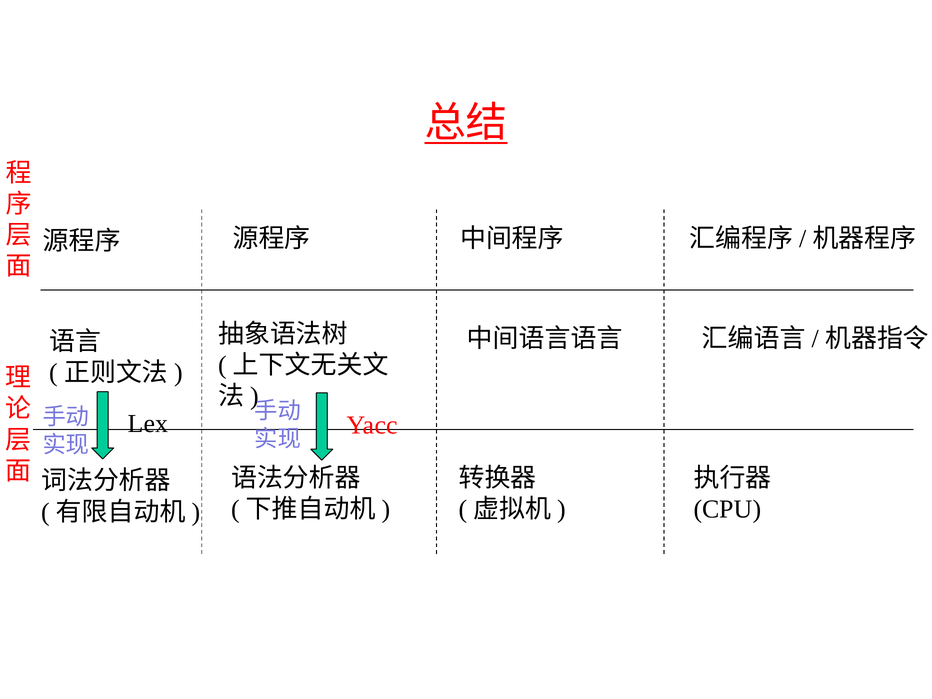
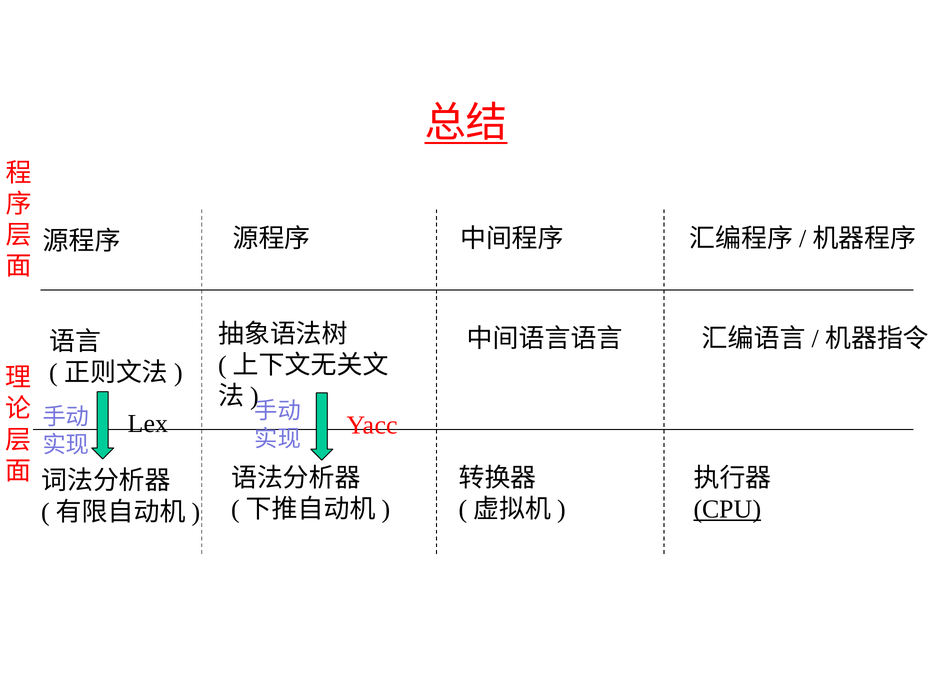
CPU underline: none -> present (727, 509)
